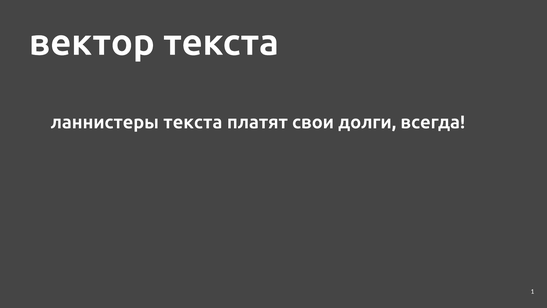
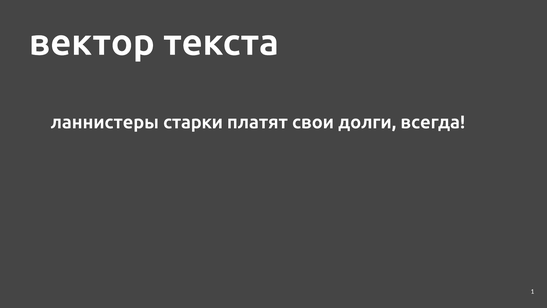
ланнистеры текста: текста -> старки (193, 122)
